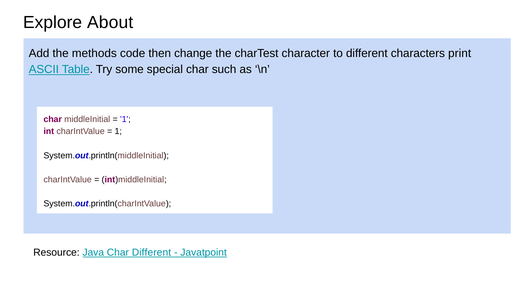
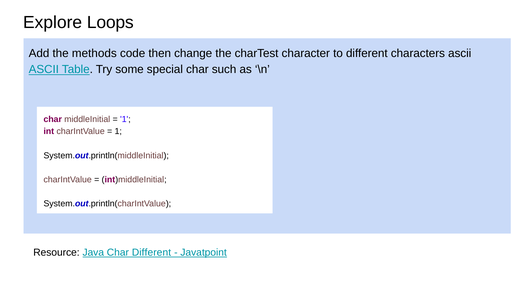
About: About -> Loops (110, 22)
characters print: print -> ascii (460, 53)
